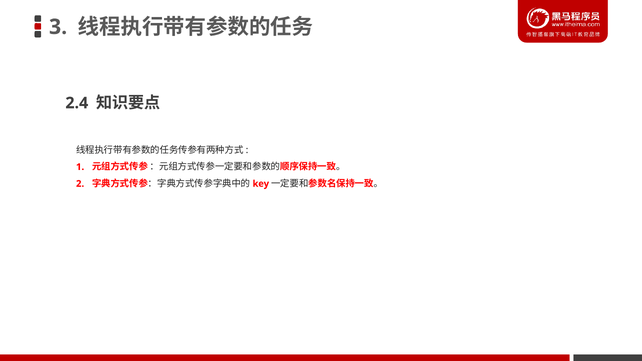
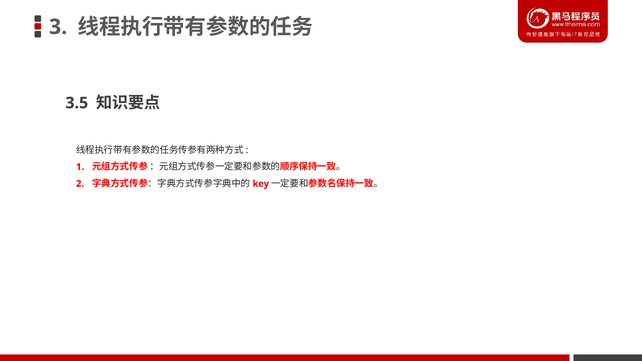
2.4: 2.4 -> 3.5 (77, 103)
